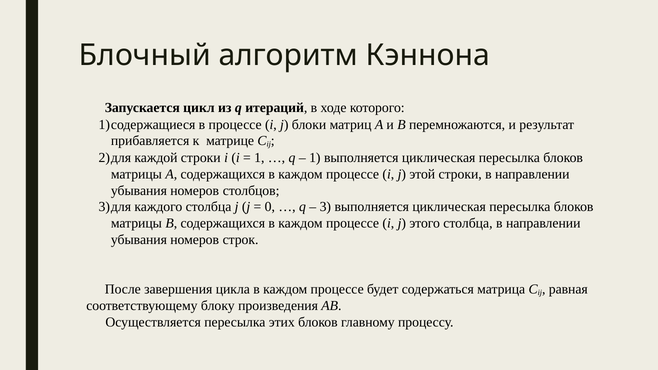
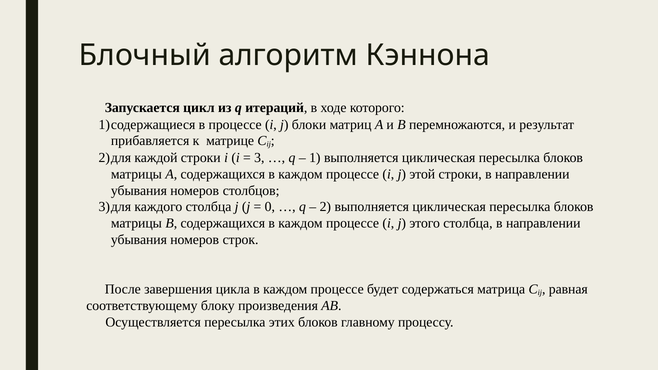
1: 1 -> 3 (259, 158)
3: 3 -> 2 (325, 207)
